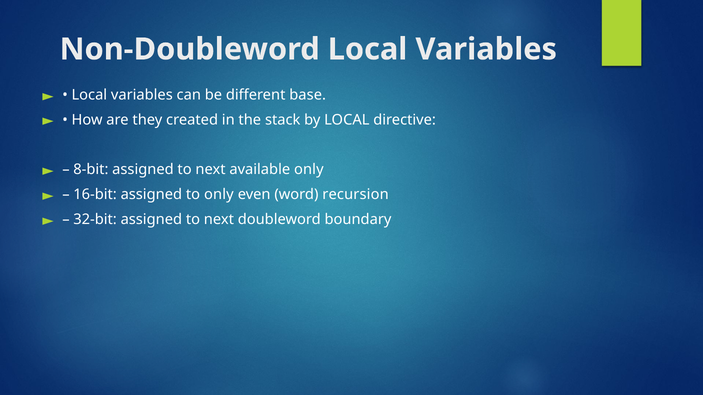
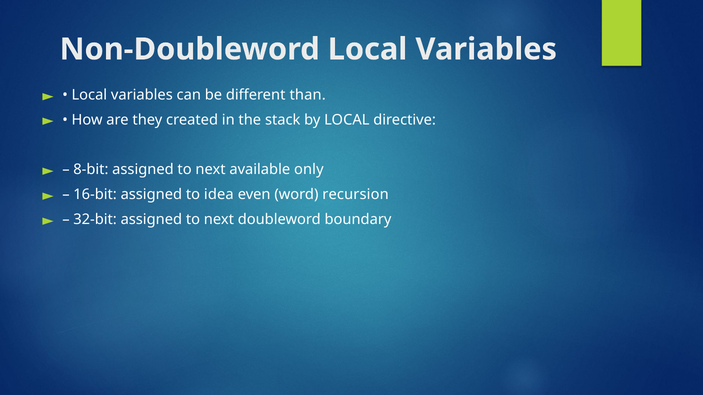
base: base -> than (308, 95)
to only: only -> idea (219, 195)
